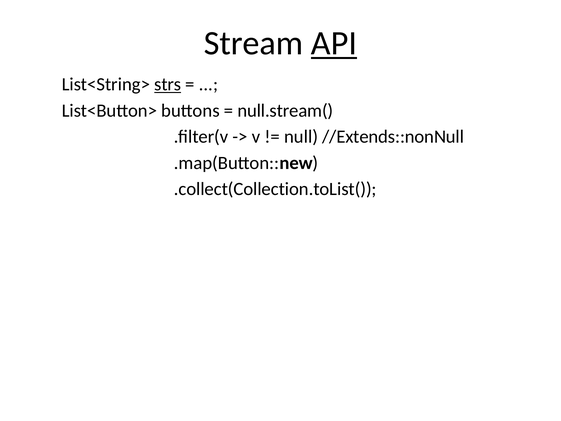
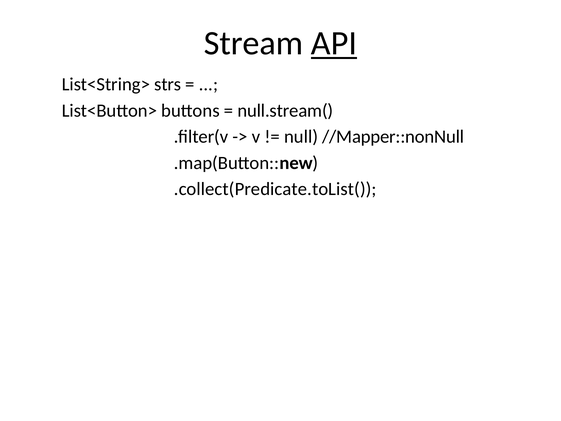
strs underline: present -> none (168, 84)
//Extends::nonNull: //Extends::nonNull -> //Mapper::nonNull (393, 137)
.collect(Collection.toList(: .collect(Collection.toList( -> .collect(Predicate.toList( (275, 189)
